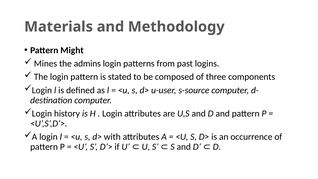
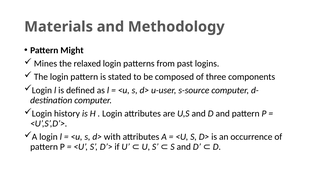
admins: admins -> relaxed (87, 64)
